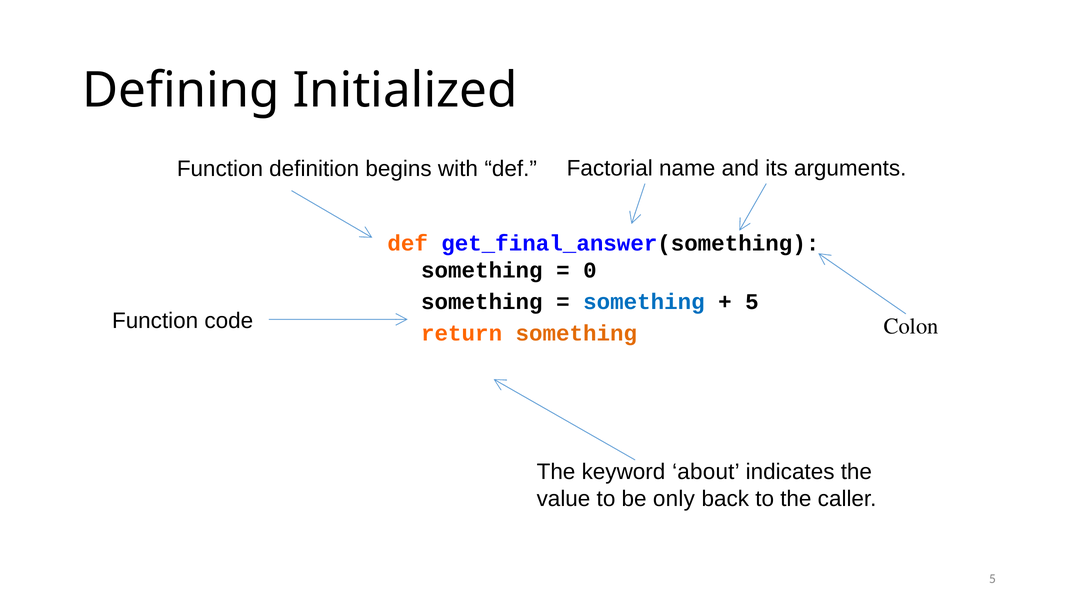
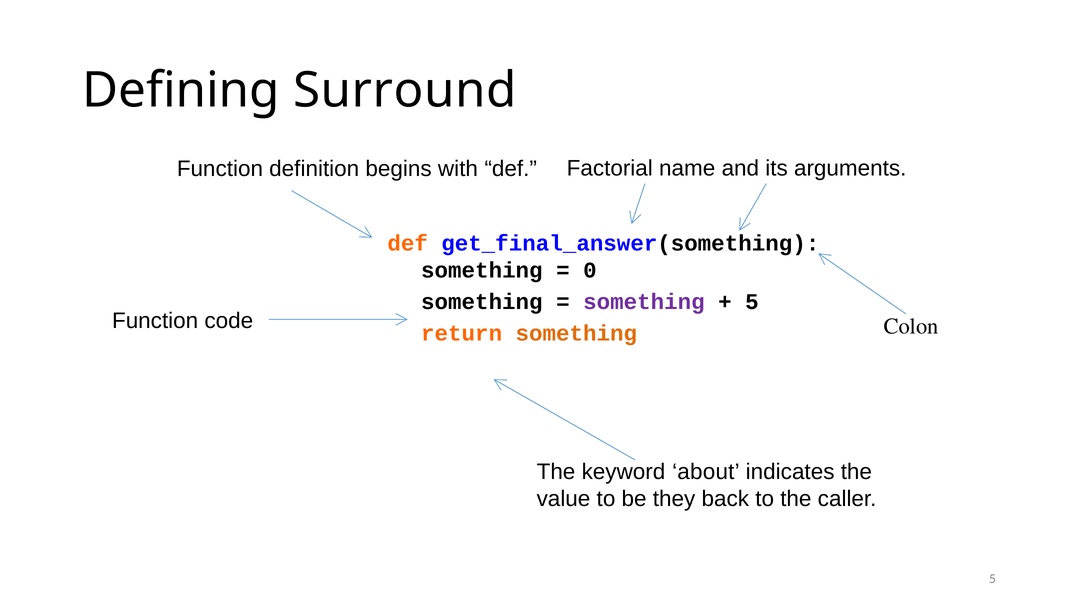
Initialized: Initialized -> Surround (405, 91)
something colour: blue -> purple (644, 302)
only: only -> they (674, 499)
